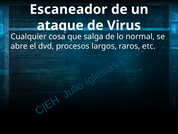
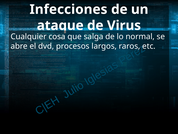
Escaneador: Escaneador -> Infecciones (68, 9)
